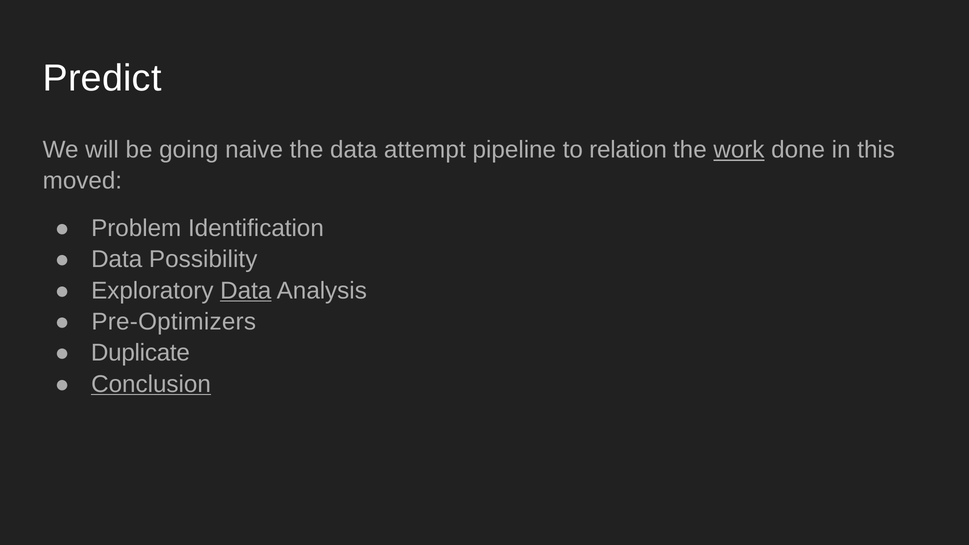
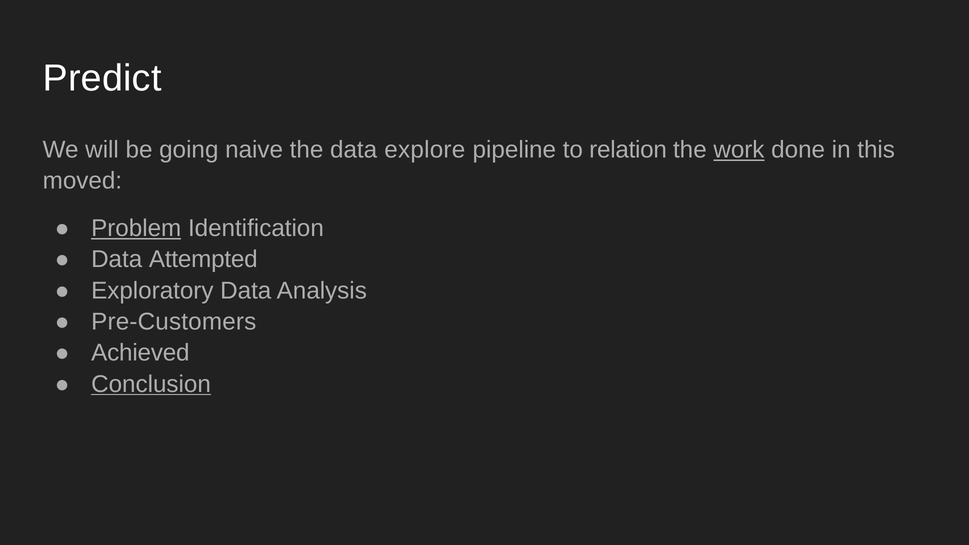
attempt: attempt -> explore (425, 150)
Problem underline: none -> present (136, 228)
Possibility: Possibility -> Attempted (203, 259)
Data underline: present -> none (246, 291)
Pre-Optimizers: Pre-Optimizers -> Pre-Customers (174, 322)
Duplicate: Duplicate -> Achieved (140, 353)
